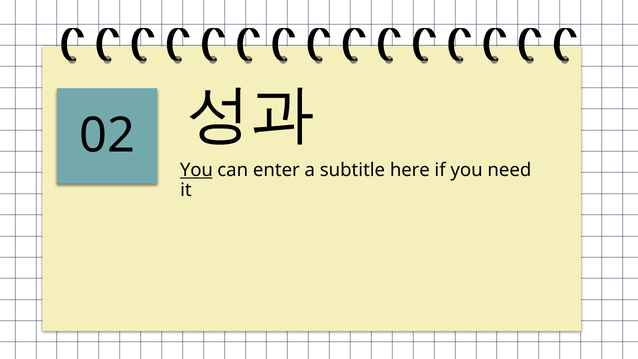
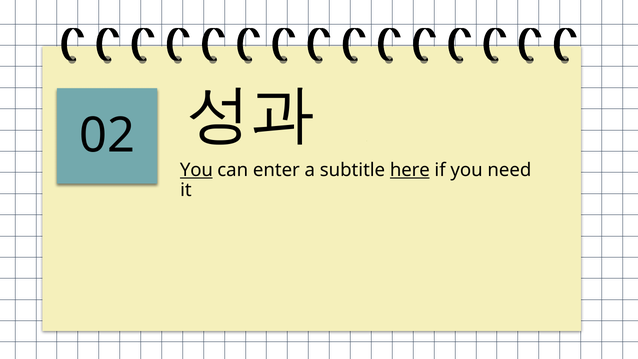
here underline: none -> present (410, 170)
